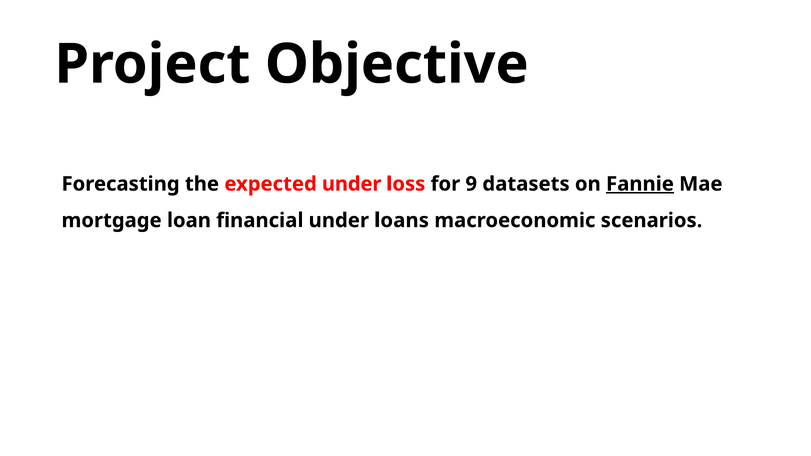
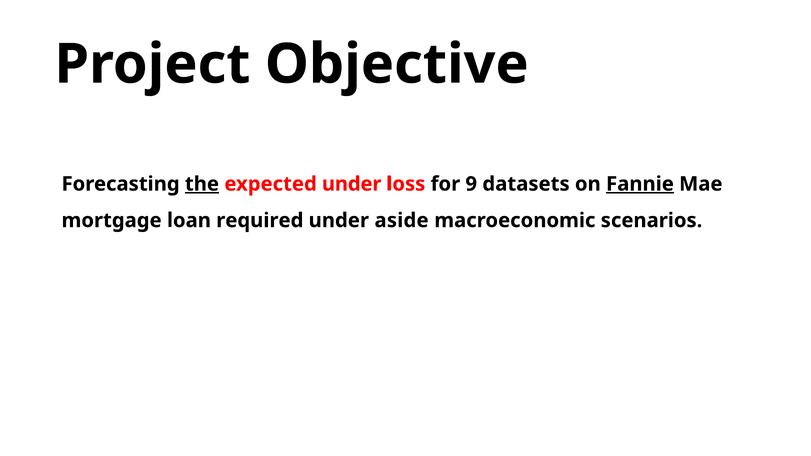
the underline: none -> present (202, 184)
financial: financial -> required (260, 221)
loans: loans -> aside (402, 221)
